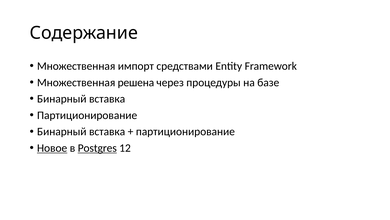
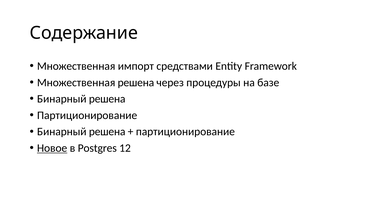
вставка: вставка -> решена (107, 99)
вставка: вставка -> решена (107, 131)
Postgres underline: present -> none (97, 148)
